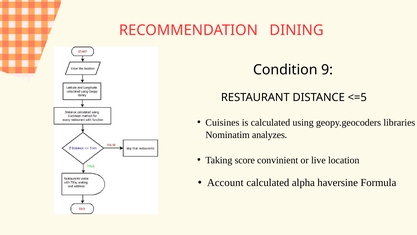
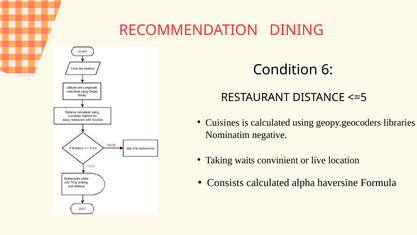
9: 9 -> 6 (327, 70)
analyzes: analyzes -> negative (270, 135)
score: score -> waits (245, 160)
Account: Account -> Consists (225, 182)
